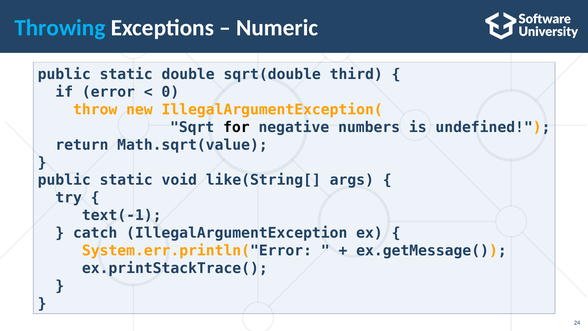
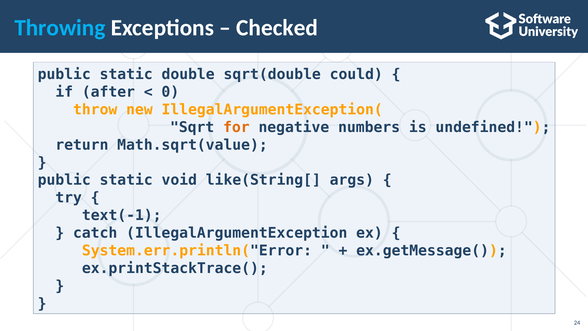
Numeric: Numeric -> Checked (277, 28)
third: third -> could (356, 74)
error: error -> after (108, 92)
for colour: black -> orange (236, 127)
